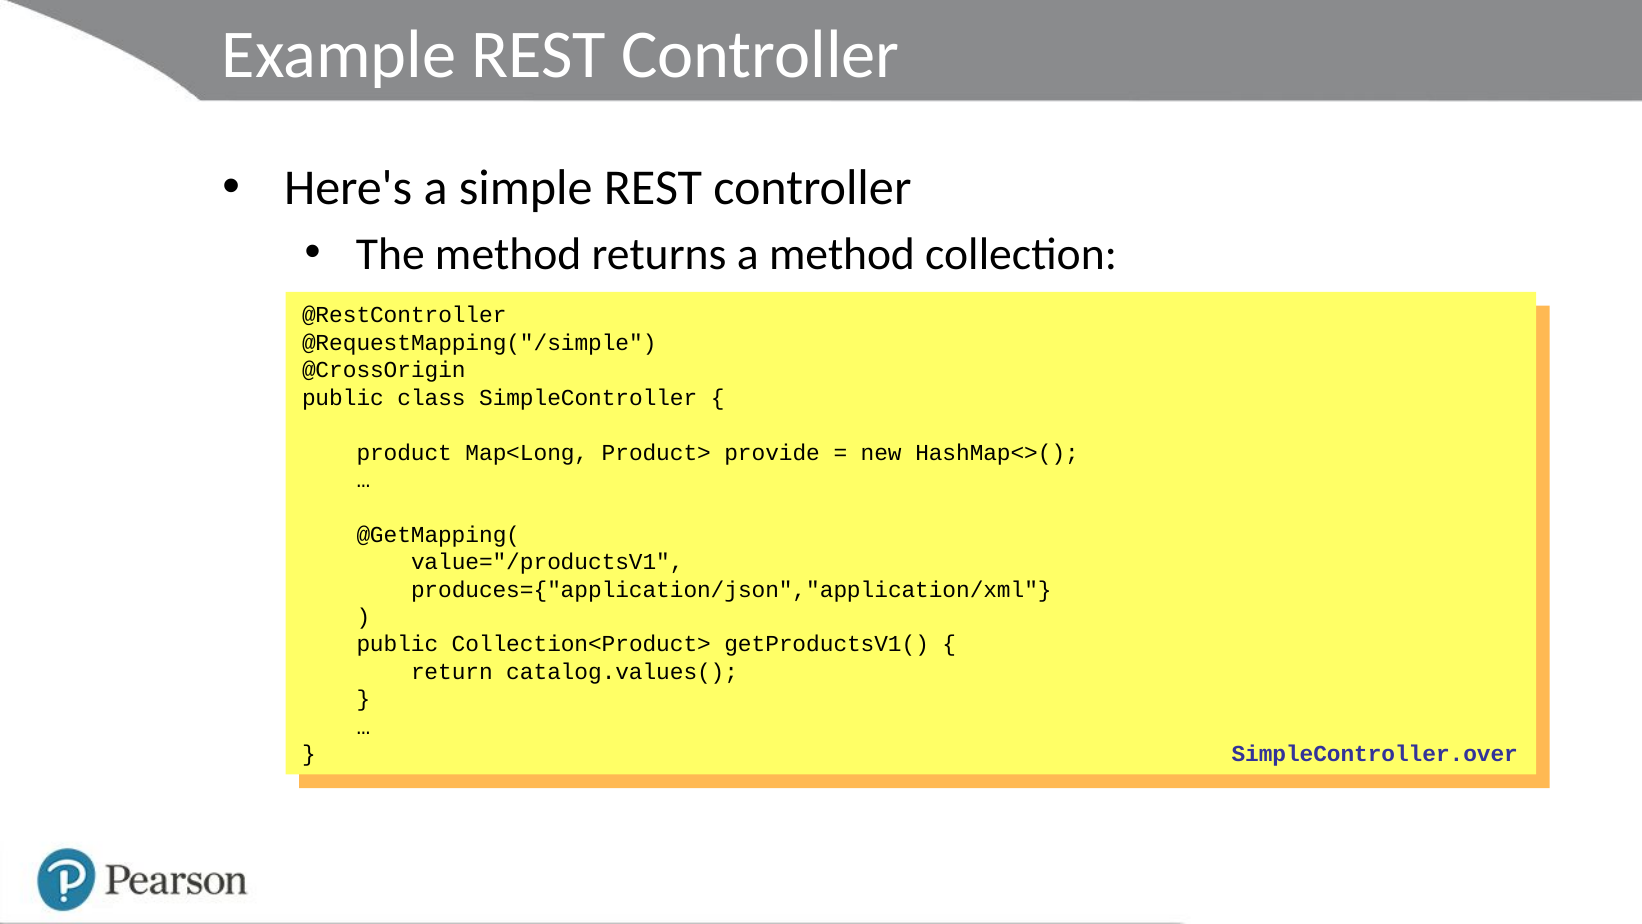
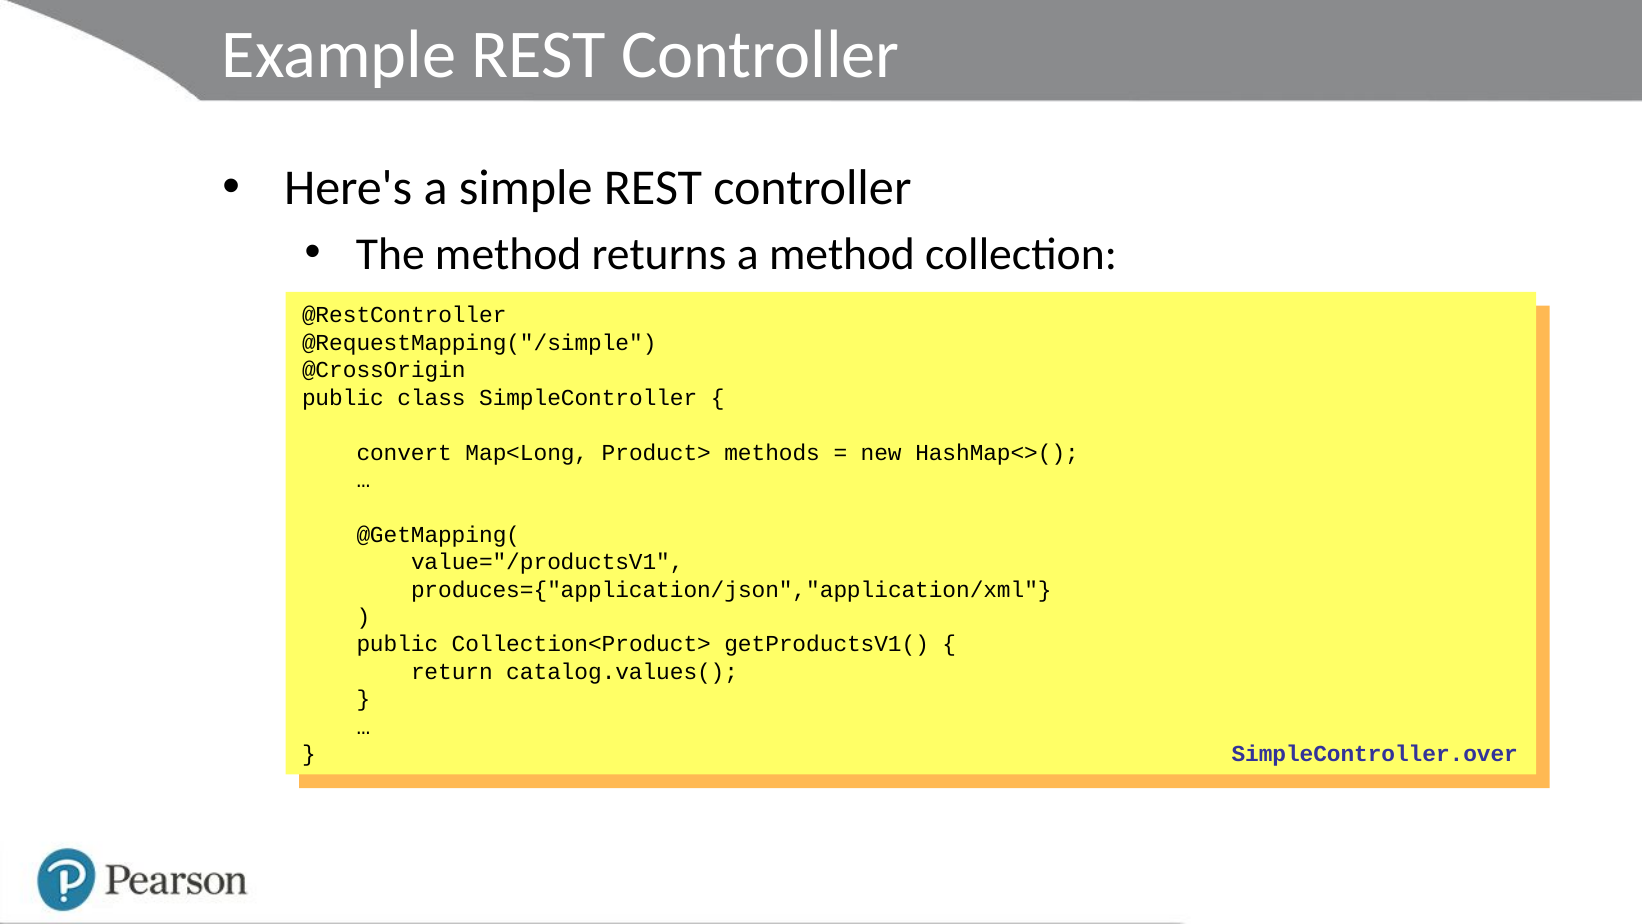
product: product -> convert (404, 452)
provide: provide -> methods (772, 452)
